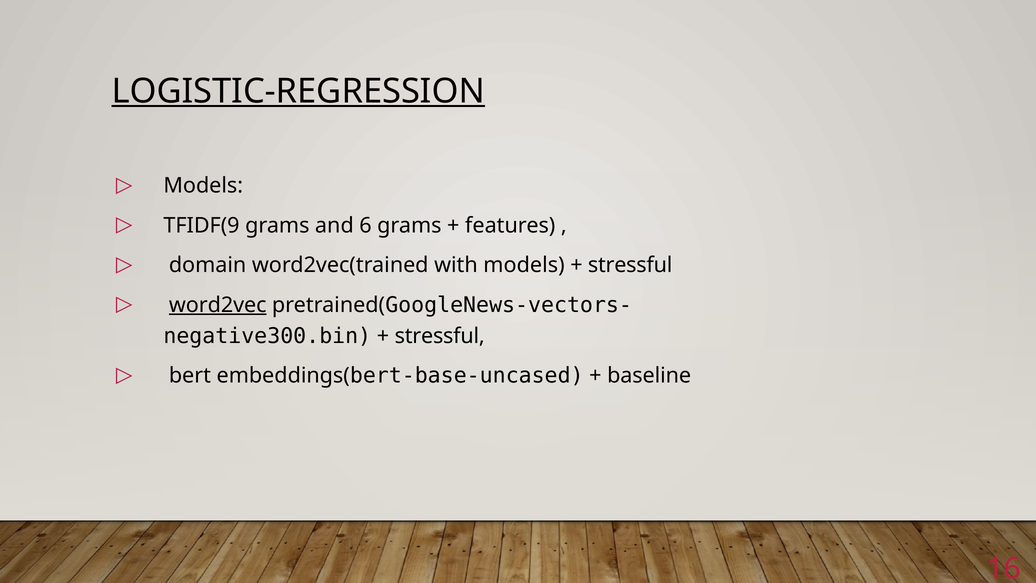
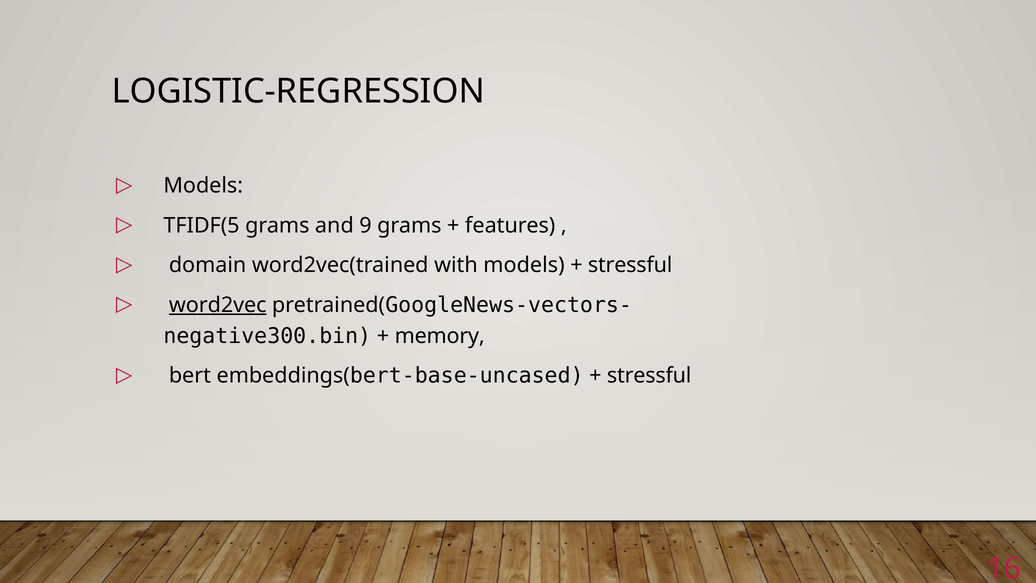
LOGISTIC-REGRESSION underline: present -> none (298, 91)
TFIDF(9: TFIDF(9 -> TFIDF(5 (202, 225)
6: 6 -> 9 (365, 225)
stressful: stressful -> memory (440, 336)
baseline: baseline -> stressful (649, 376)
